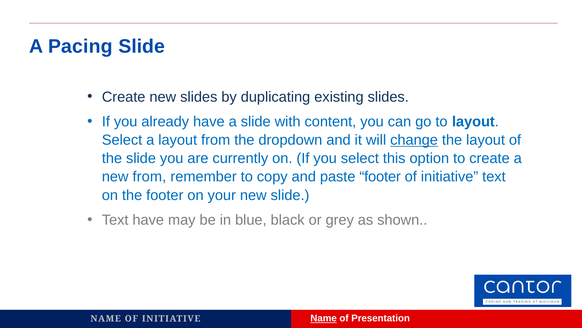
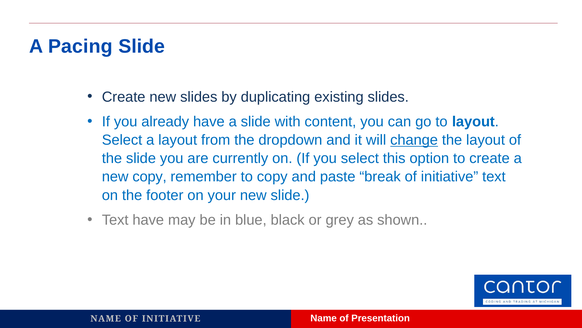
new from: from -> copy (150, 177)
paste footer: footer -> break (380, 177)
Name underline: present -> none (324, 318)
